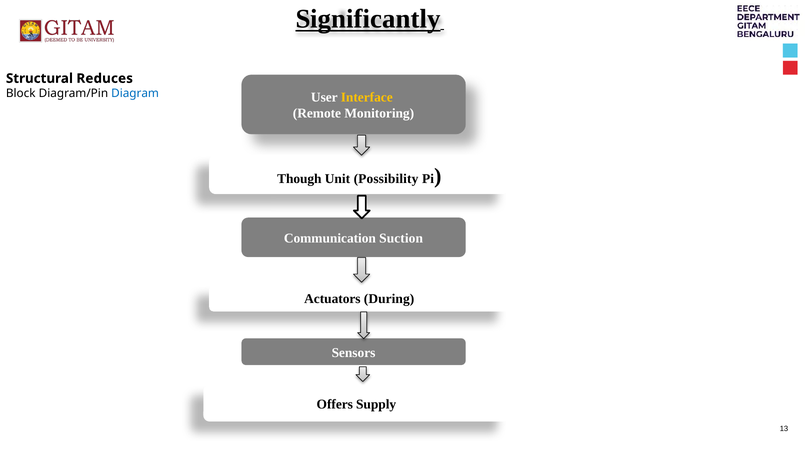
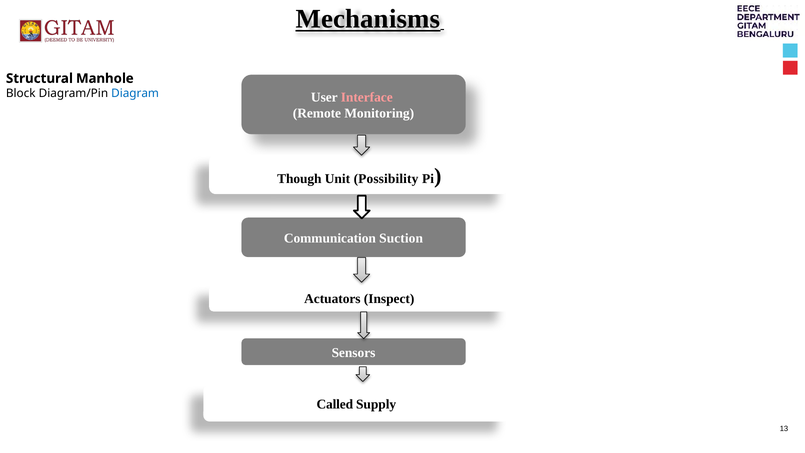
Significantly: Significantly -> Mechanisms (368, 19)
Reduces: Reduces -> Manhole (105, 78)
Interface colour: yellow -> pink (367, 97)
During: During -> Inspect (389, 299)
Offers: Offers -> Called (335, 404)
